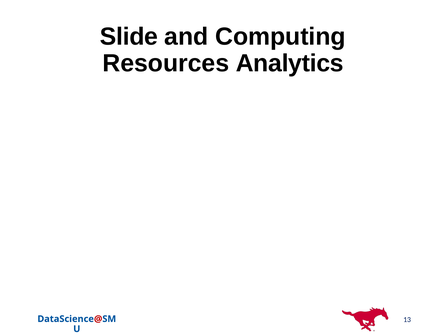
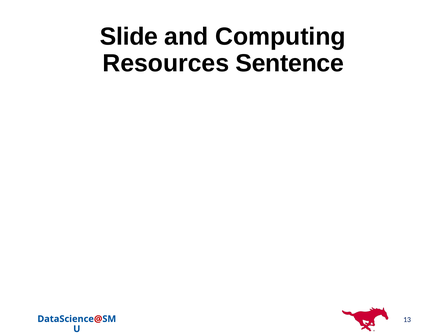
Analytics: Analytics -> Sentence (290, 63)
